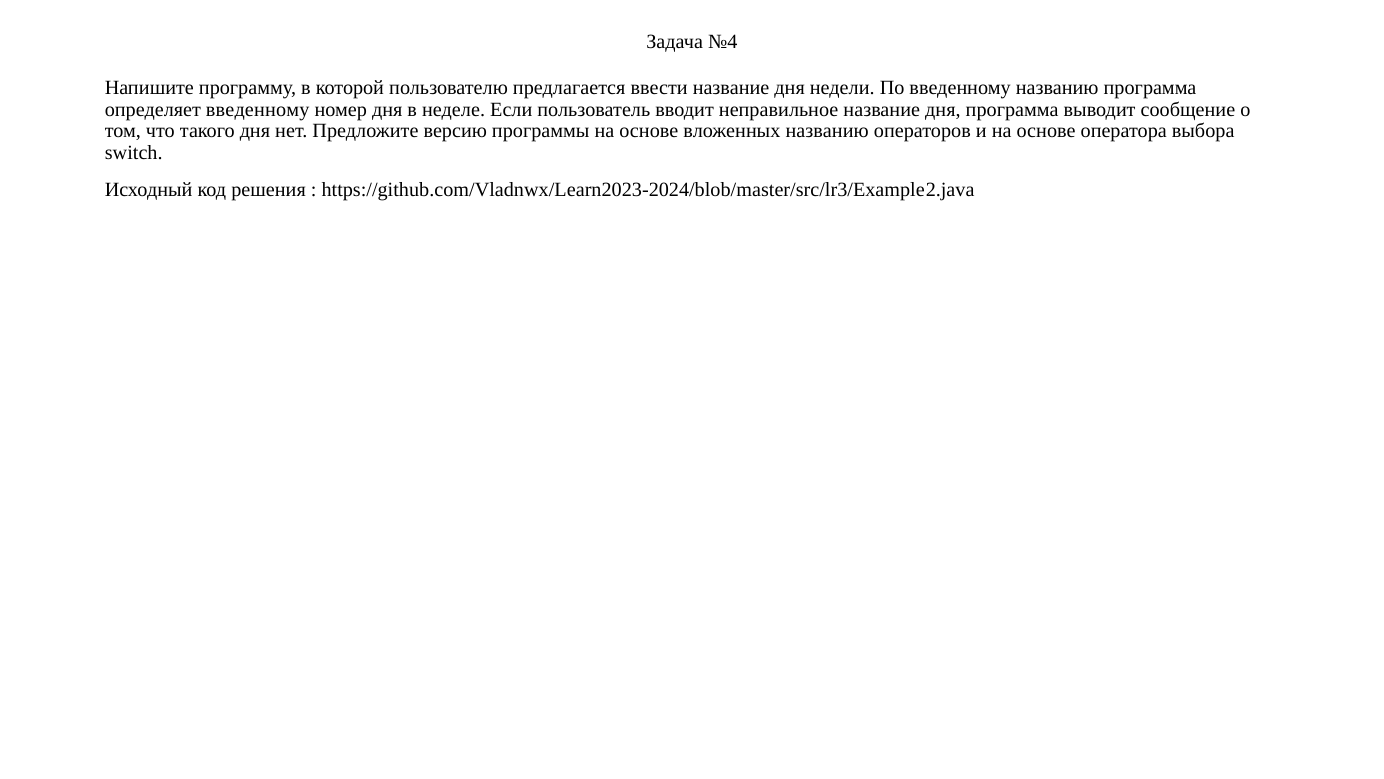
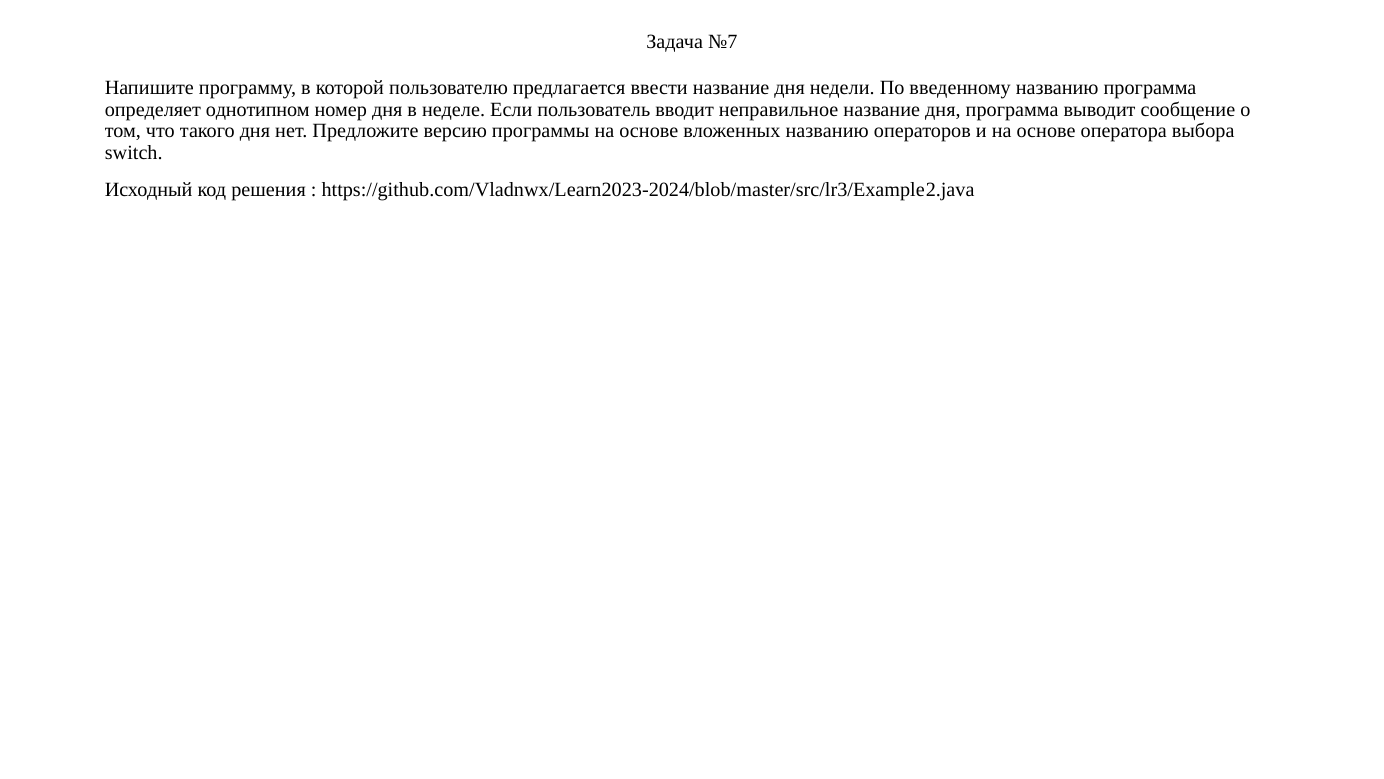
№4: №4 -> №7 (723, 42)
определяет введенному: введенному -> однотипном (258, 109)
